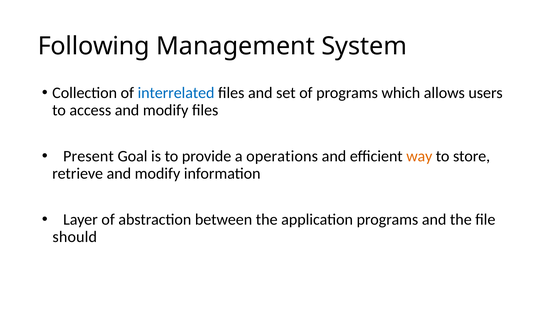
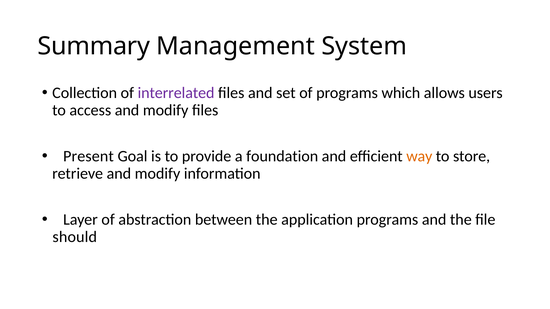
Following: Following -> Summary (94, 46)
interrelated colour: blue -> purple (176, 93)
operations: operations -> foundation (282, 156)
